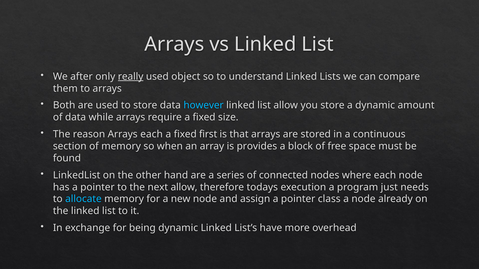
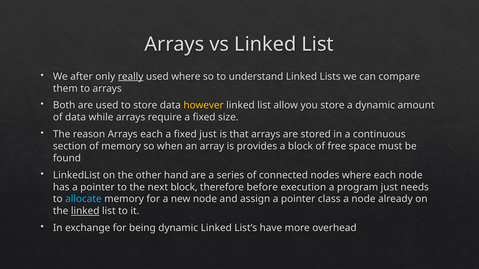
used object: object -> where (186, 77)
however colour: light blue -> yellow (204, 105)
fixed first: first -> just (208, 134)
next allow: allow -> block (184, 187)
todays: todays -> before (262, 187)
linked underline: none -> present (85, 211)
